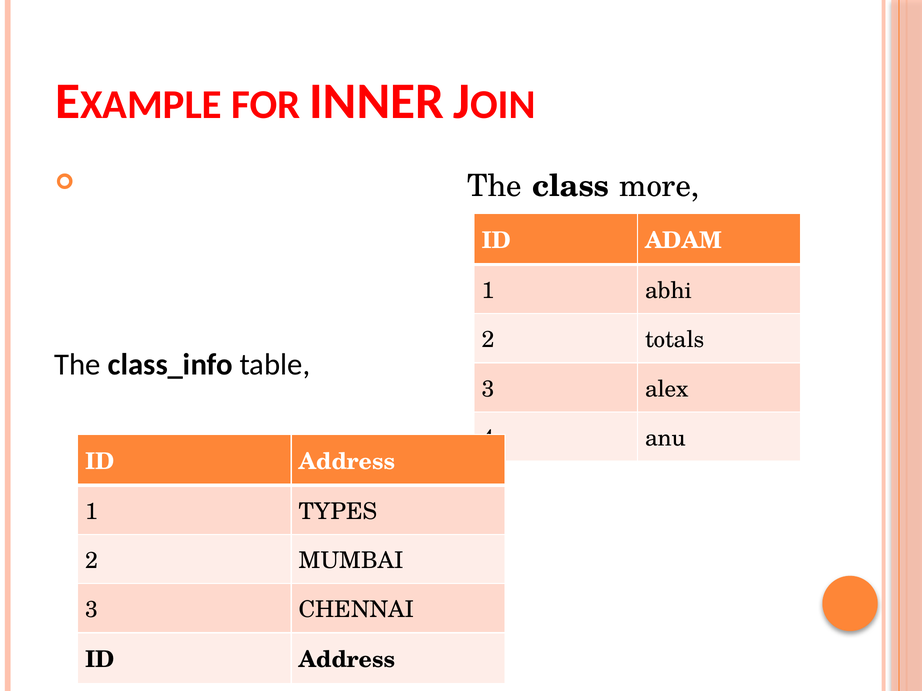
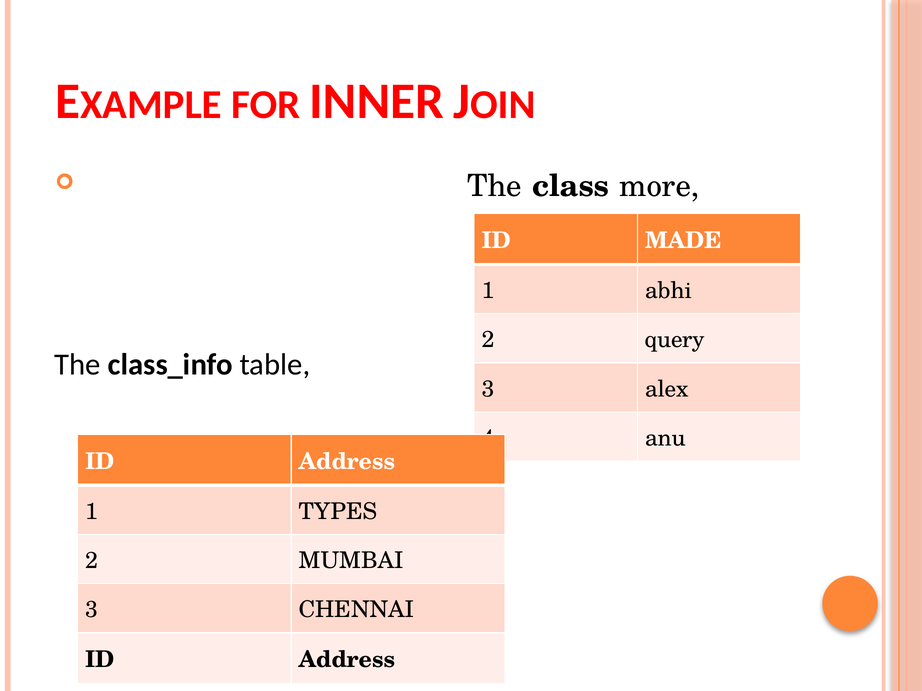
ADAM: ADAM -> MADE (683, 241)
totals: totals -> query (675, 340)
